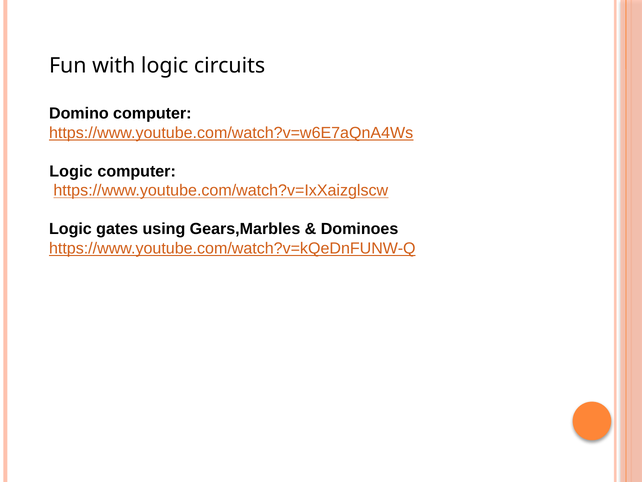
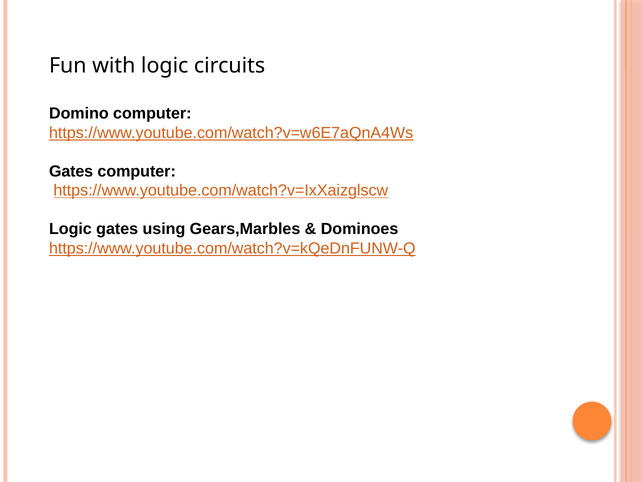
Logic: Logic -> Gates (71, 171)
